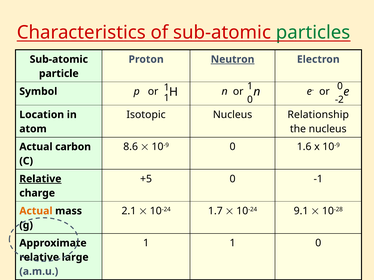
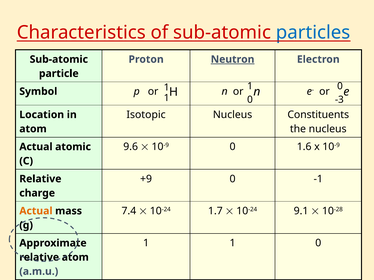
particles colour: green -> blue (313, 32)
-2: -2 -> -3 (339, 100)
Relationship: Relationship -> Constituents (318, 115)
8.6: 8.6 -> 9.6 (131, 147)
carbon: carbon -> atomic (73, 147)
+5: +5 -> +9 (146, 179)
Relative underline: present -> none (40, 179)
2.1: 2.1 -> 7.4 (129, 211)
relative large: large -> atom (75, 258)
